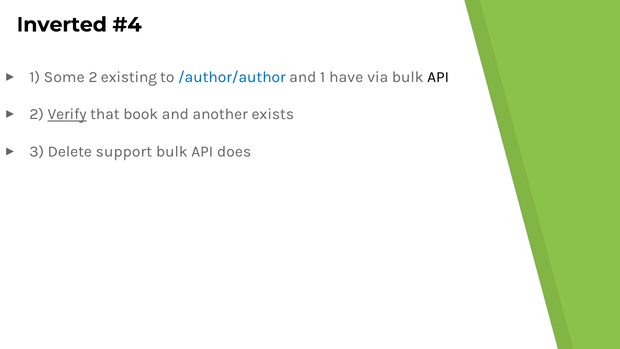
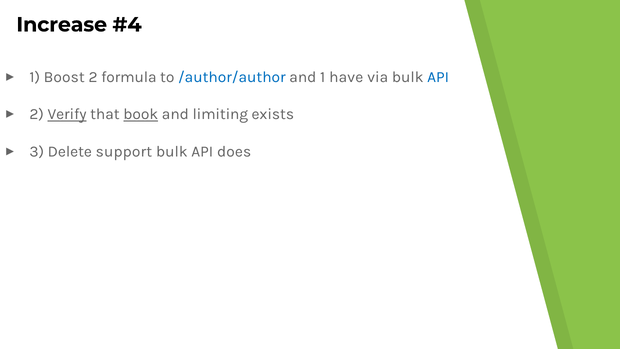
Inverted: Inverted -> Increase (62, 25)
Some: Some -> Boost (64, 77)
existing: existing -> formula (129, 77)
API colour: black -> blue (438, 77)
book underline: none -> present (141, 114)
another: another -> limiting (220, 114)
